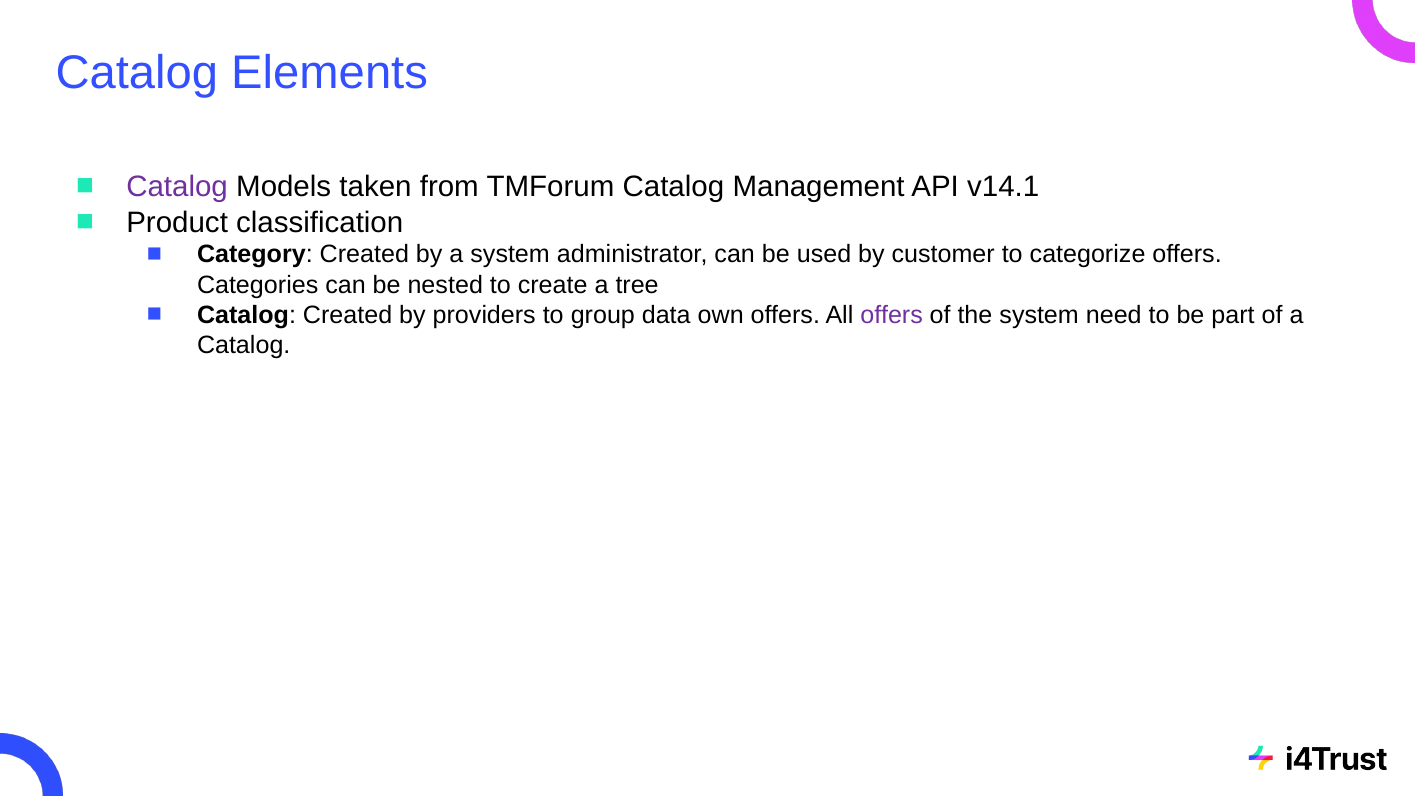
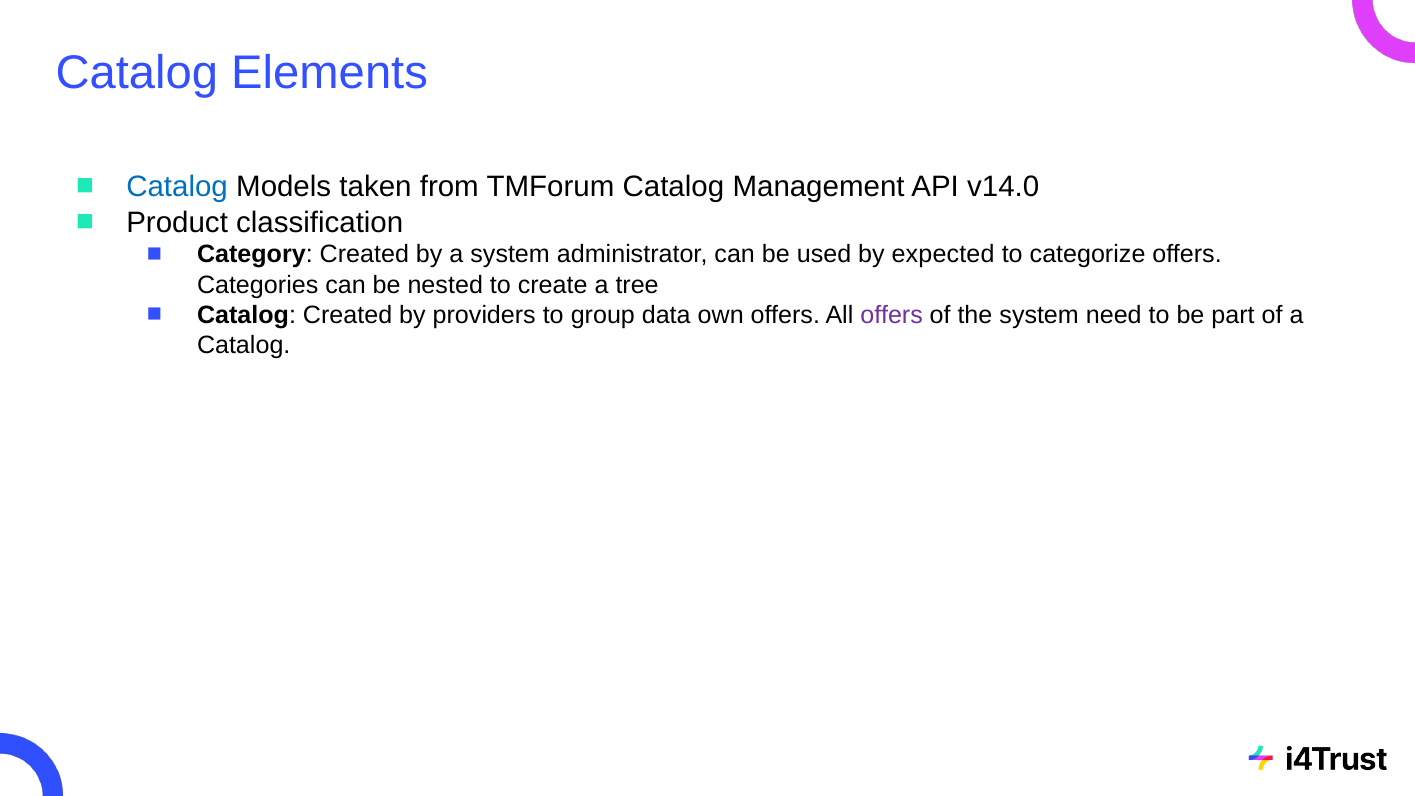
Catalog colour: purple -> blue (177, 187)
v14.1: v14.1 -> v14.0 (1003, 187)
customer: customer -> expected (943, 255)
